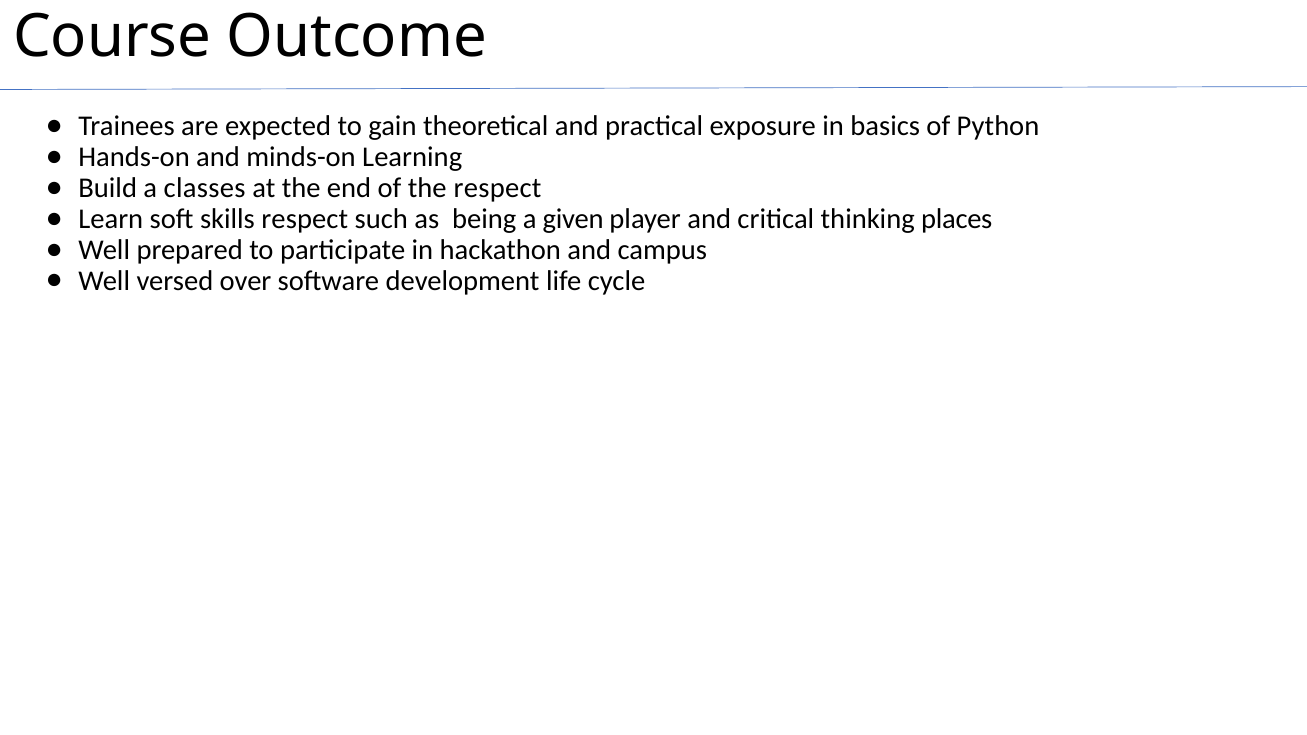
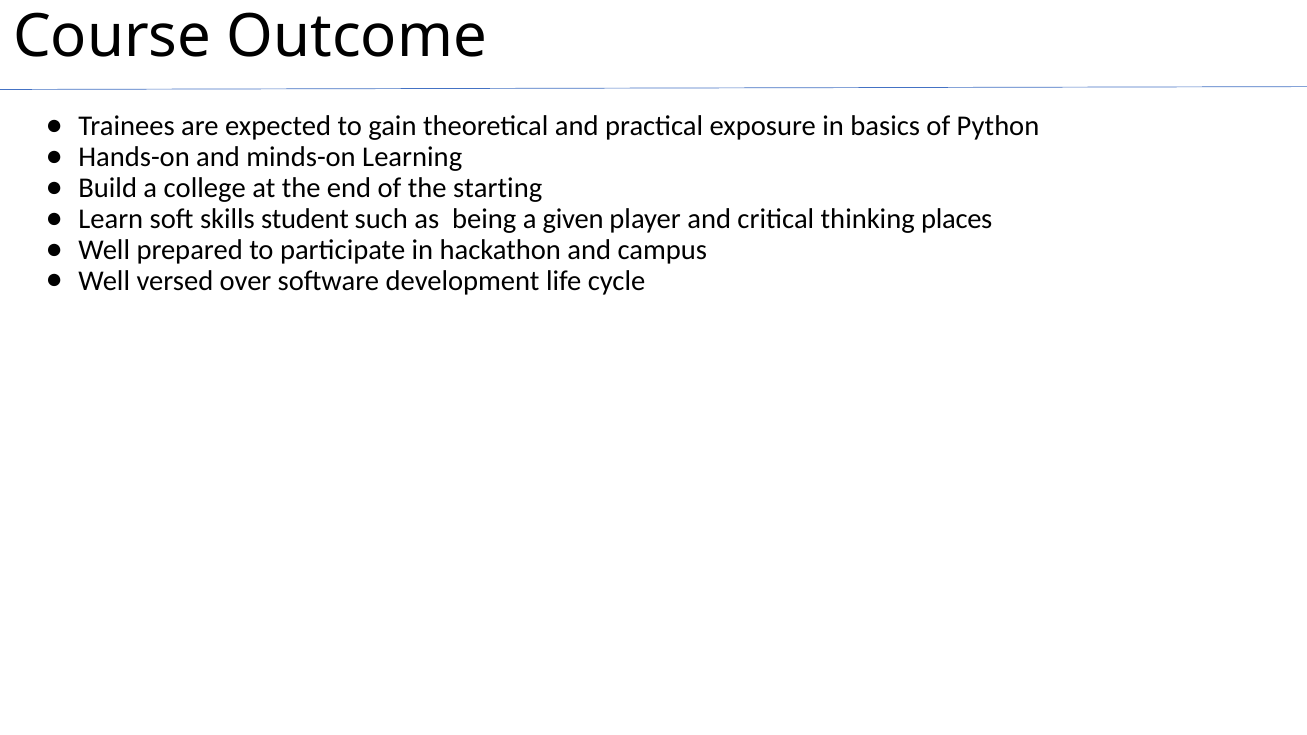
classes: classes -> college (205, 188)
the respect: respect -> starting (498, 188)
skills respect: respect -> student (305, 219)
